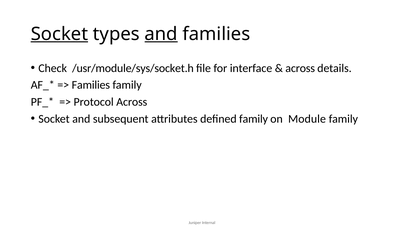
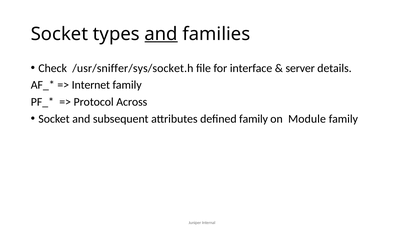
Socket underline: present -> none (59, 34)
/usr/module/sys/socket.h: /usr/module/sys/socket.h -> /usr/sniffer/sys/socket.h (133, 68)
across: across -> server (300, 68)
Families: Families -> Internet (91, 85)
